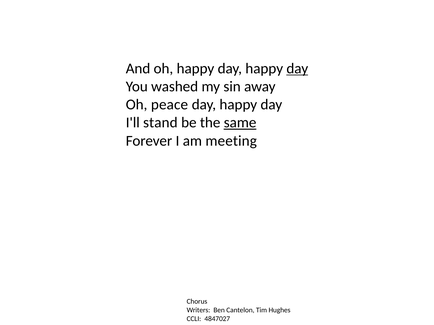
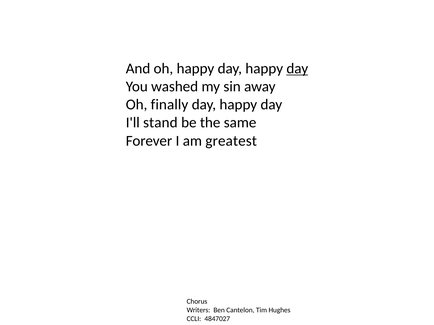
peace: peace -> finally (170, 105)
same underline: present -> none (240, 123)
meeting: meeting -> greatest (231, 141)
